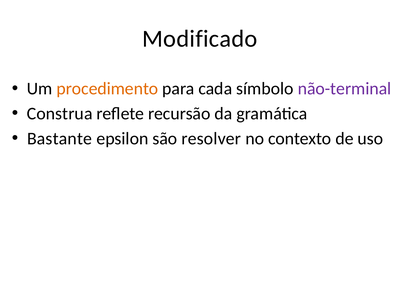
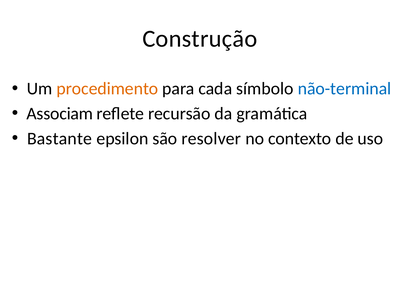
Modificado: Modificado -> Construção (200, 39)
não-terminal colour: purple -> blue (345, 89)
Construa: Construa -> Associam (60, 114)
